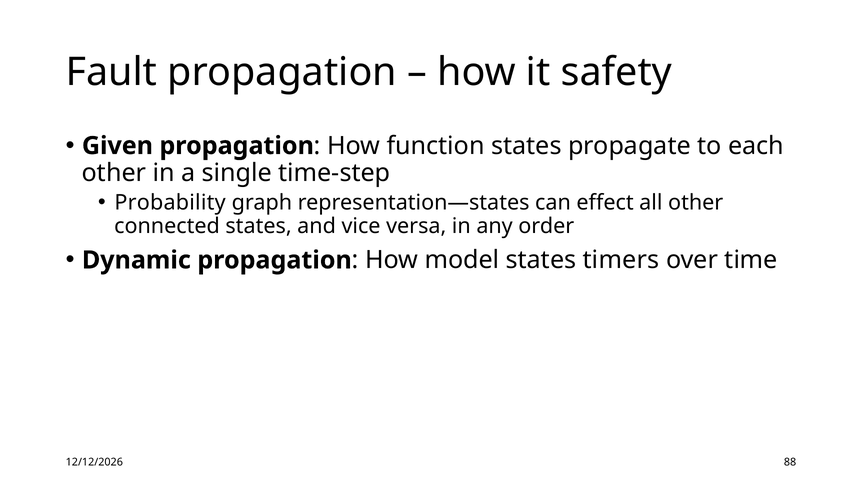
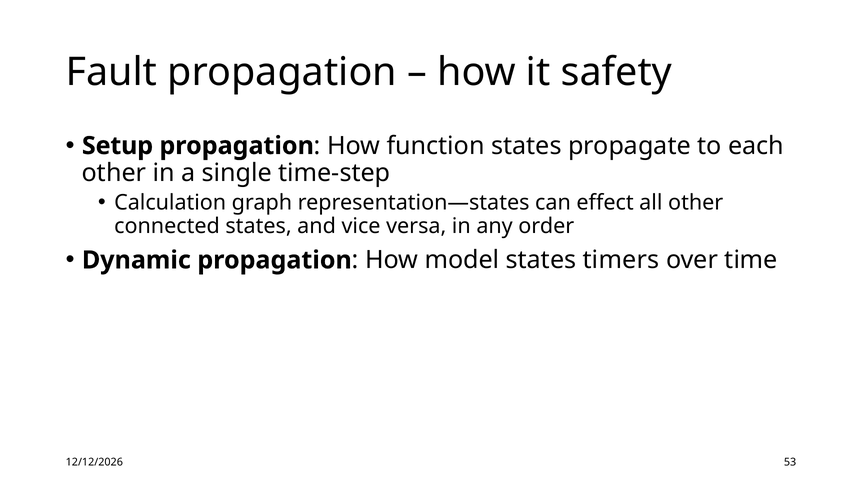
Given: Given -> Setup (117, 146)
Probability: Probability -> Calculation (170, 203)
88: 88 -> 53 (790, 462)
